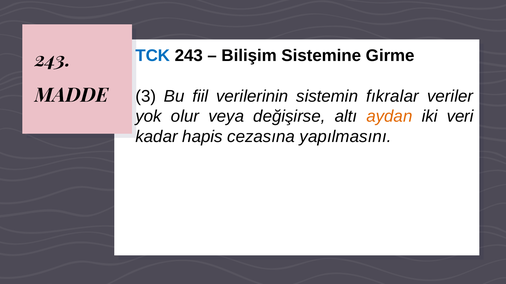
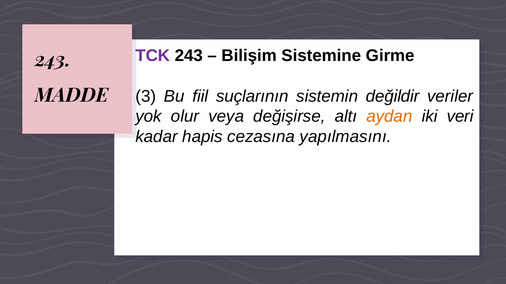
TCK colour: blue -> purple (153, 56)
verilerinin: verilerinin -> suçlarının (252, 96)
fıkralar: fıkralar -> değildir (393, 96)
